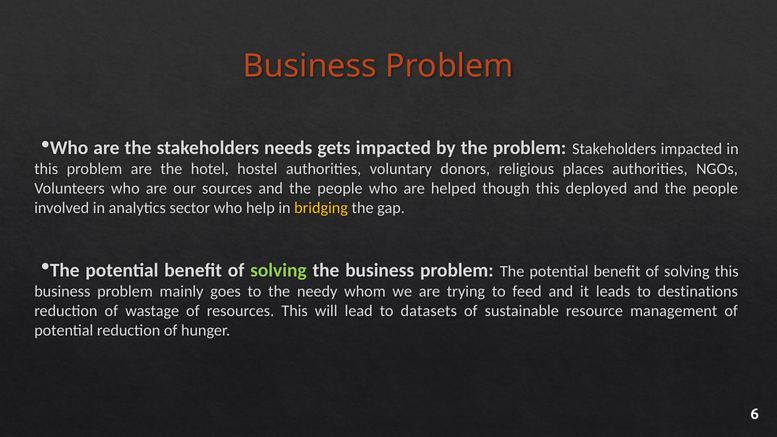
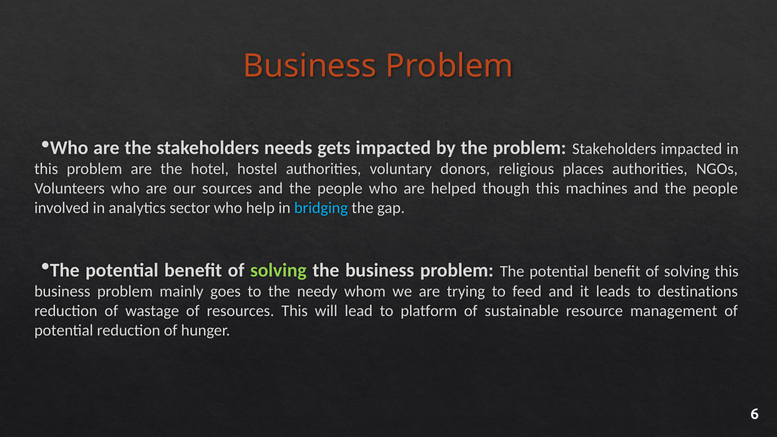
deployed: deployed -> machines (597, 188)
bridging colour: yellow -> light blue (321, 208)
datasets: datasets -> platform (429, 311)
